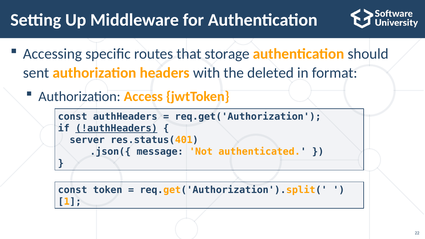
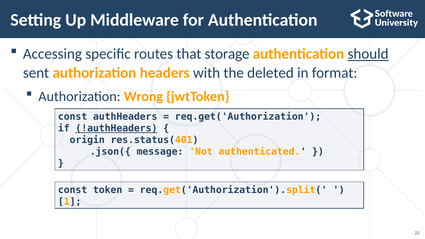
should underline: none -> present (368, 54)
Access: Access -> Wrong (143, 97)
server: server -> origin (87, 140)
